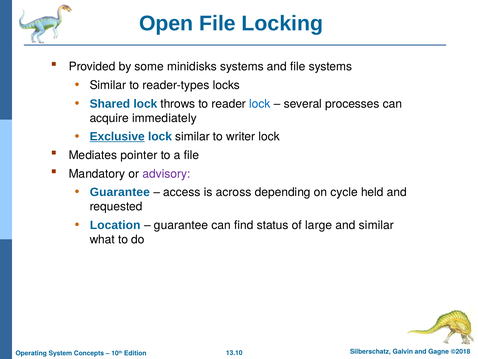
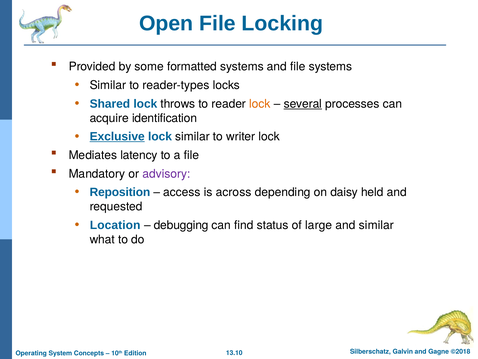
minidisks: minidisks -> formatted (192, 67)
lock colour: blue -> orange (260, 104)
several underline: none -> present (303, 104)
immediately: immediately -> identification (165, 118)
pointer: pointer -> latency (139, 155)
Guarantee: Guarantee -> Reposition (120, 192)
cycle: cycle -> daisy (344, 192)
guarantee: guarantee -> debugging (181, 225)
